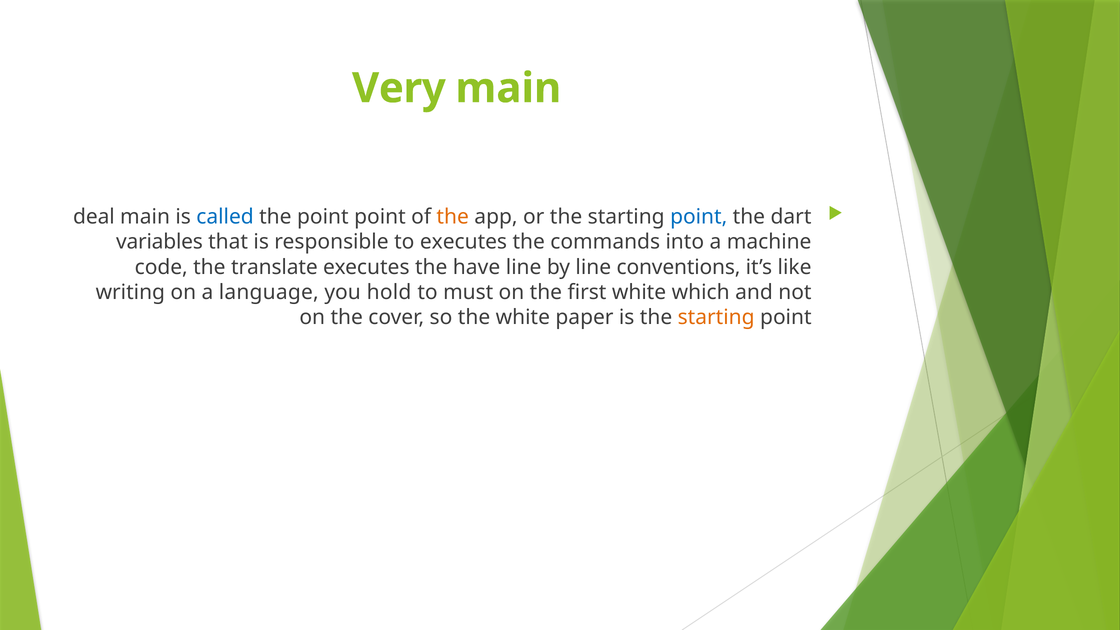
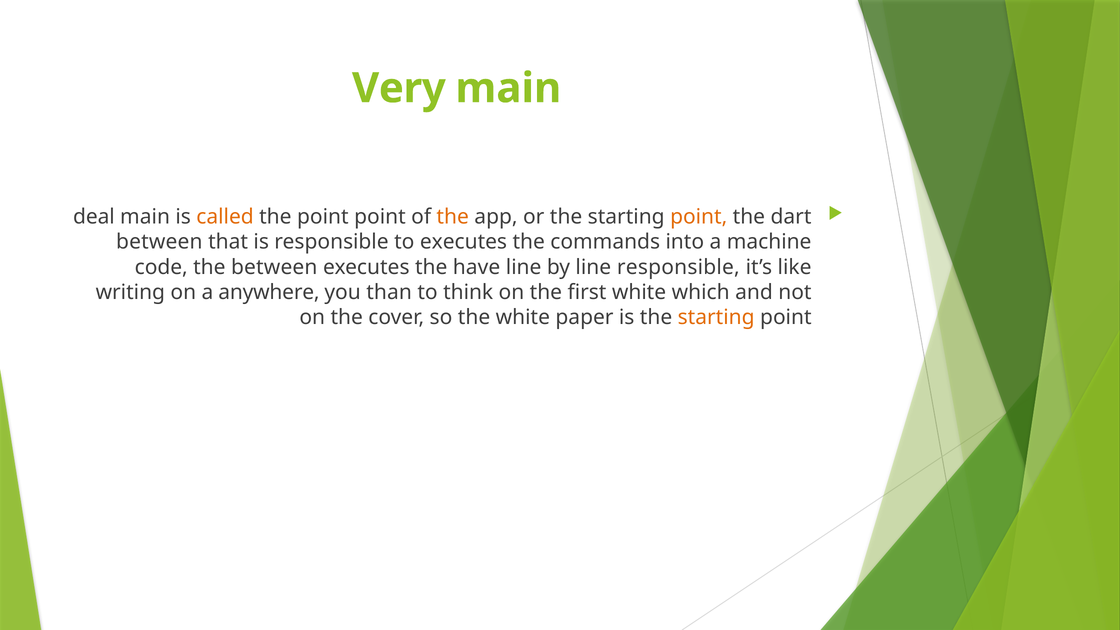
called colour: blue -> orange (225, 217)
point colour: blue -> orange (699, 217)
variables: variables -> between (159, 242)
the translate: translate -> between (274, 267)
line conventions: conventions -> responsible (678, 267)
language: language -> anywhere (269, 292)
hold: hold -> than (389, 292)
must: must -> think (468, 292)
